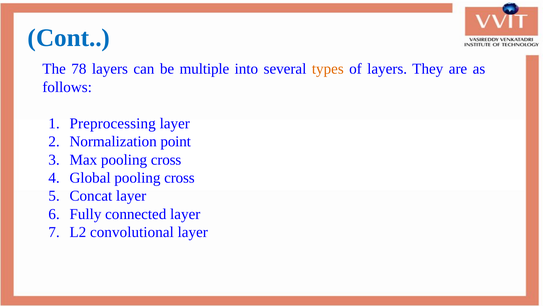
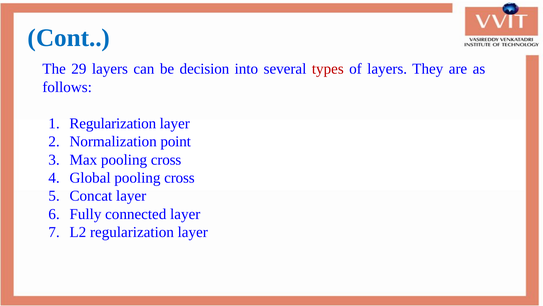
78: 78 -> 29 (79, 69)
multiple: multiple -> decision (204, 69)
types colour: orange -> red (328, 69)
Preprocessing: Preprocessing -> Regularization (113, 123)
L2 convolutional: convolutional -> regularization (132, 232)
